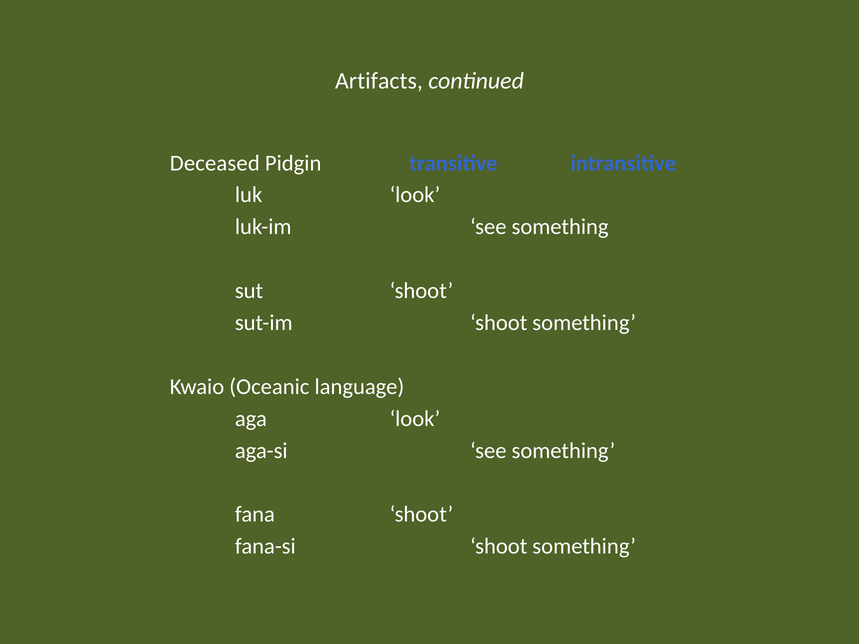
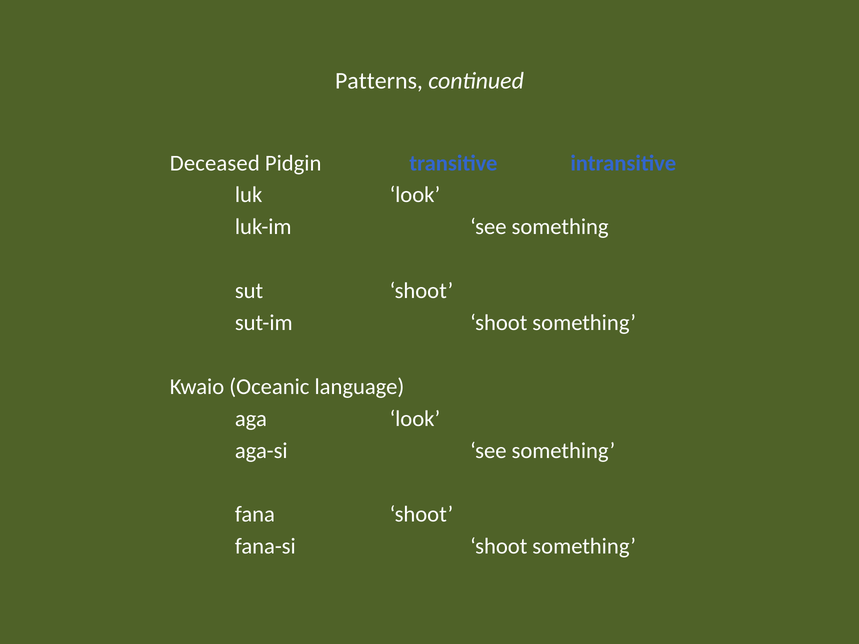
Artifacts: Artifacts -> Patterns (379, 81)
